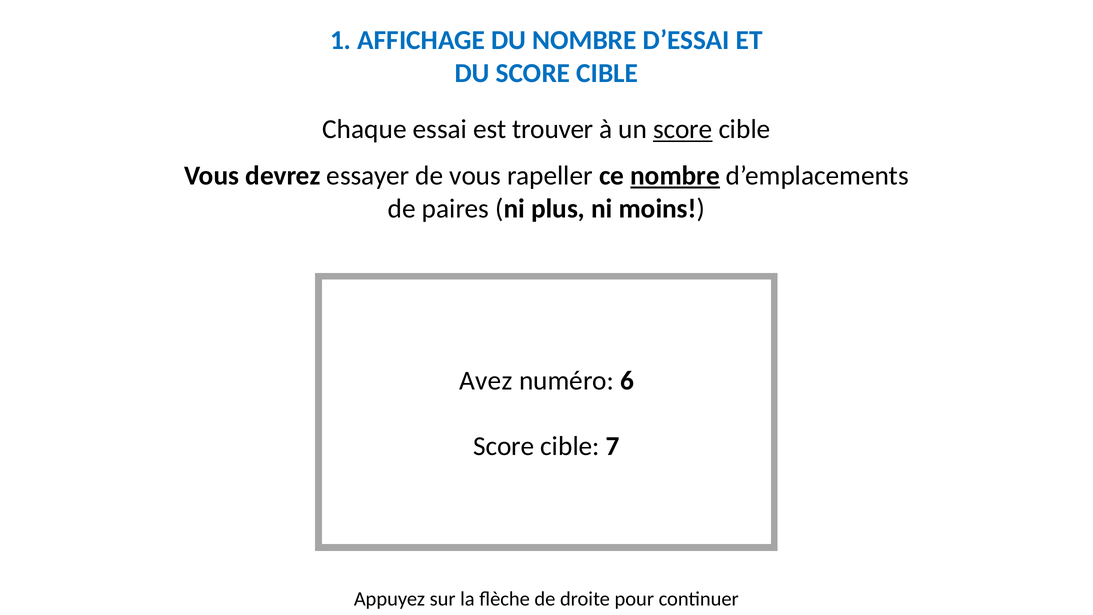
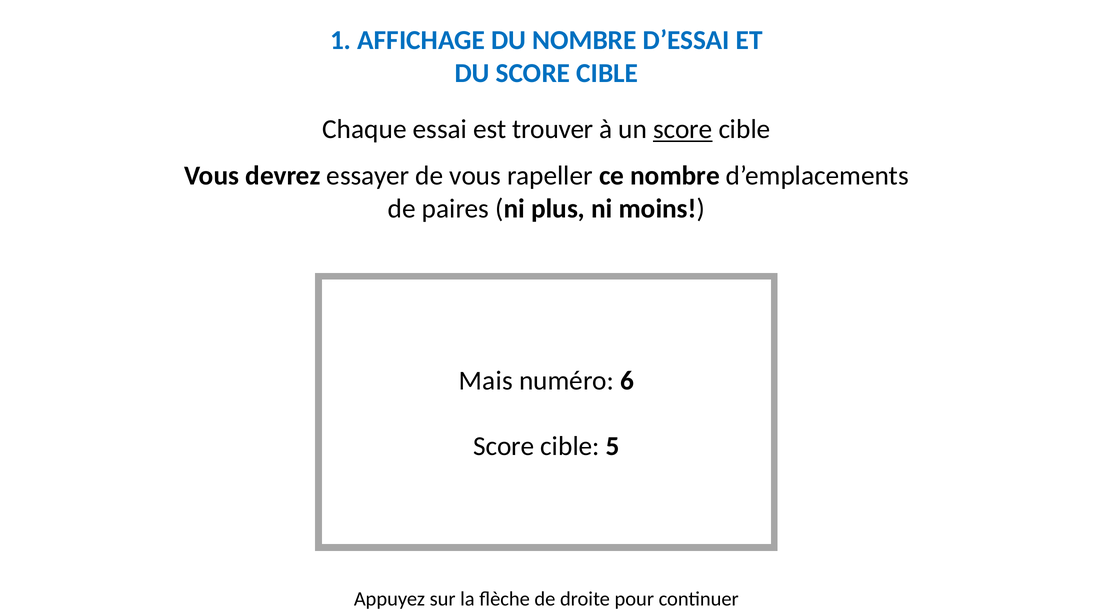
nombre underline: present -> none (675, 176)
Avez: Avez -> Mais (486, 380)
7: 7 -> 5 (613, 446)
